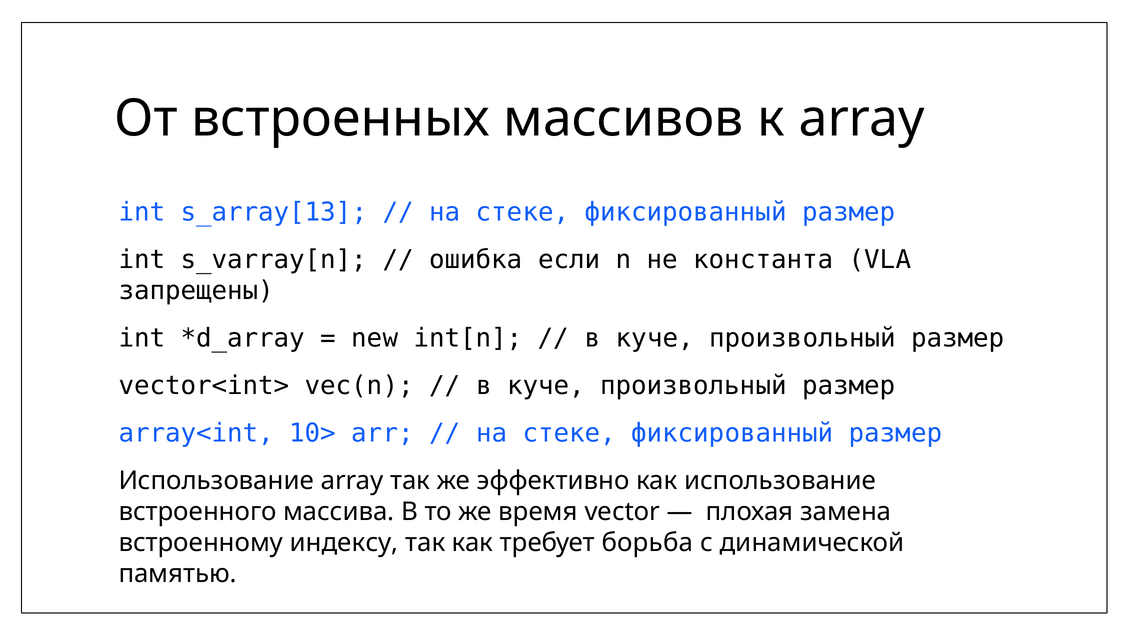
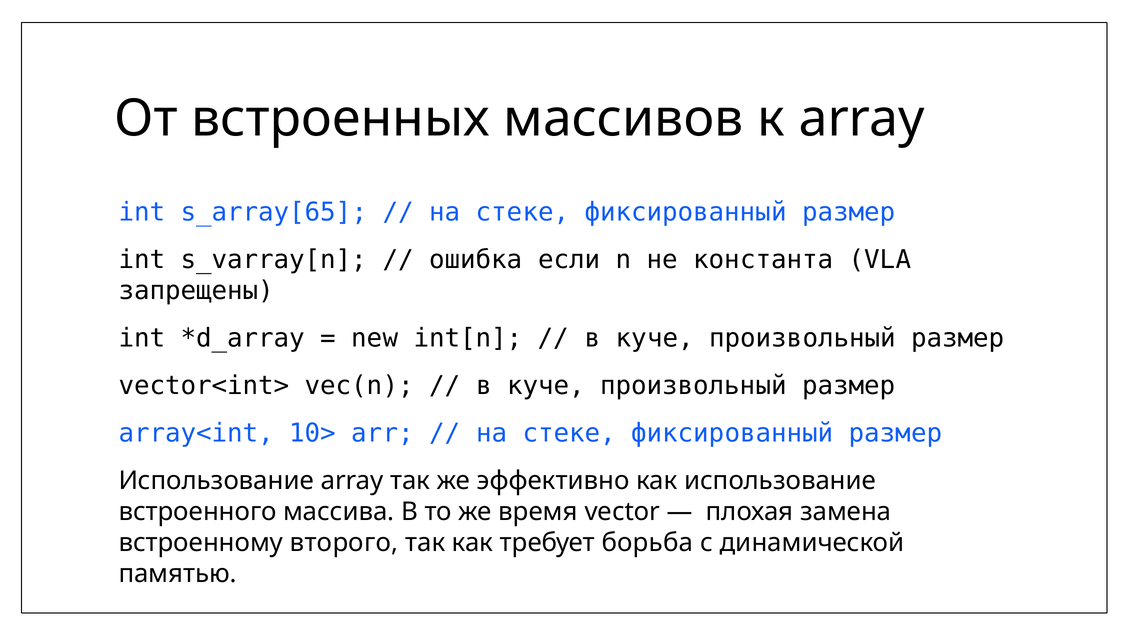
s_array[13: s_array[13 -> s_array[65 (274, 212)
индексу: индексу -> второго (344, 543)
